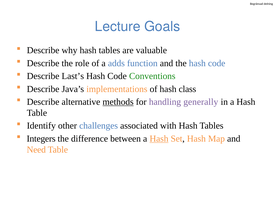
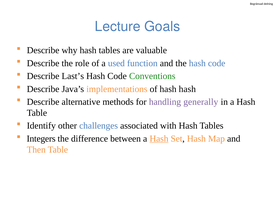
adds: adds -> used (116, 63)
hash class: class -> hash (187, 89)
methods underline: present -> none (118, 101)
Need: Need -> Then (36, 149)
